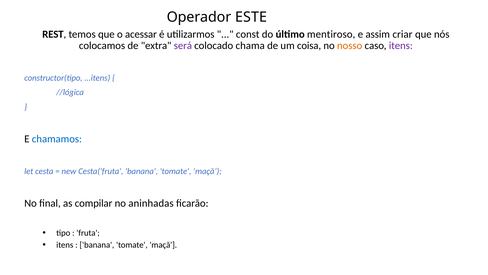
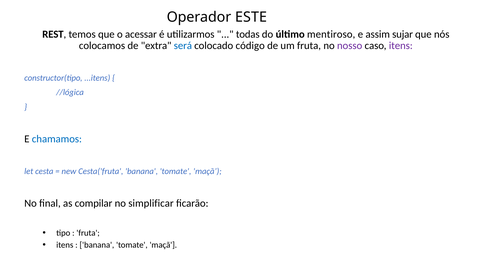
const: const -> todas (248, 34)
criar: criar -> sujar (403, 34)
será colour: purple -> blue (183, 46)
chama: chama -> código (250, 46)
um coisa: coisa -> fruta (309, 46)
nosso colour: orange -> purple (350, 46)
aninhadas: aninhadas -> simplificar (151, 203)
